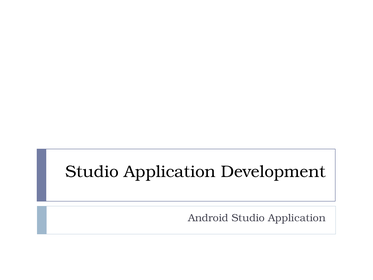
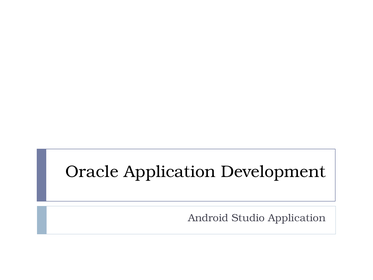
Studio: Studio -> Oracle (92, 172)
